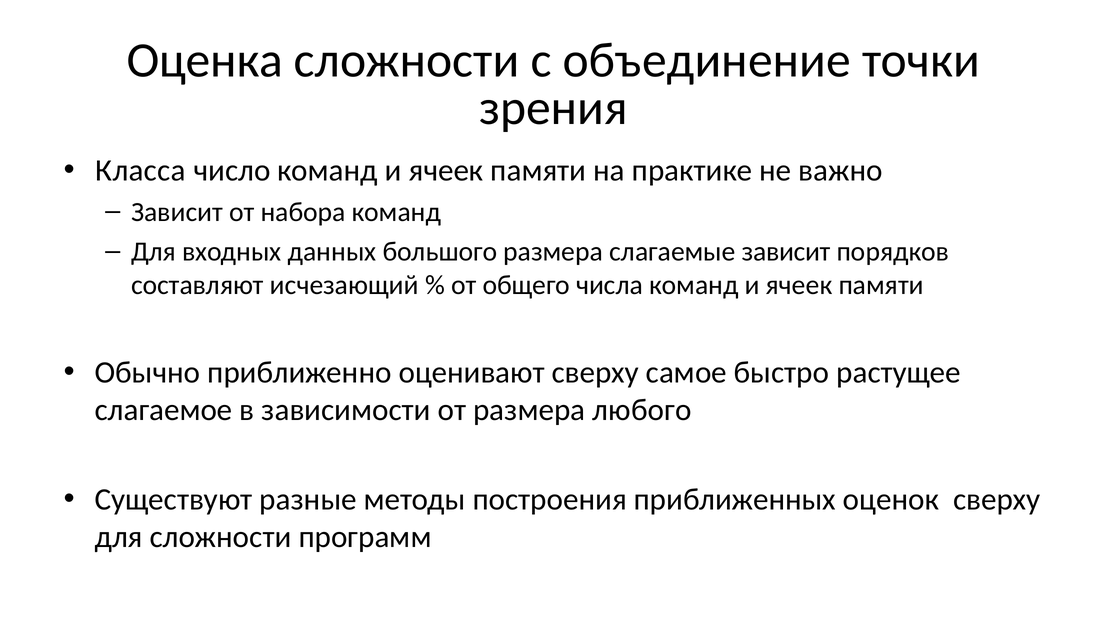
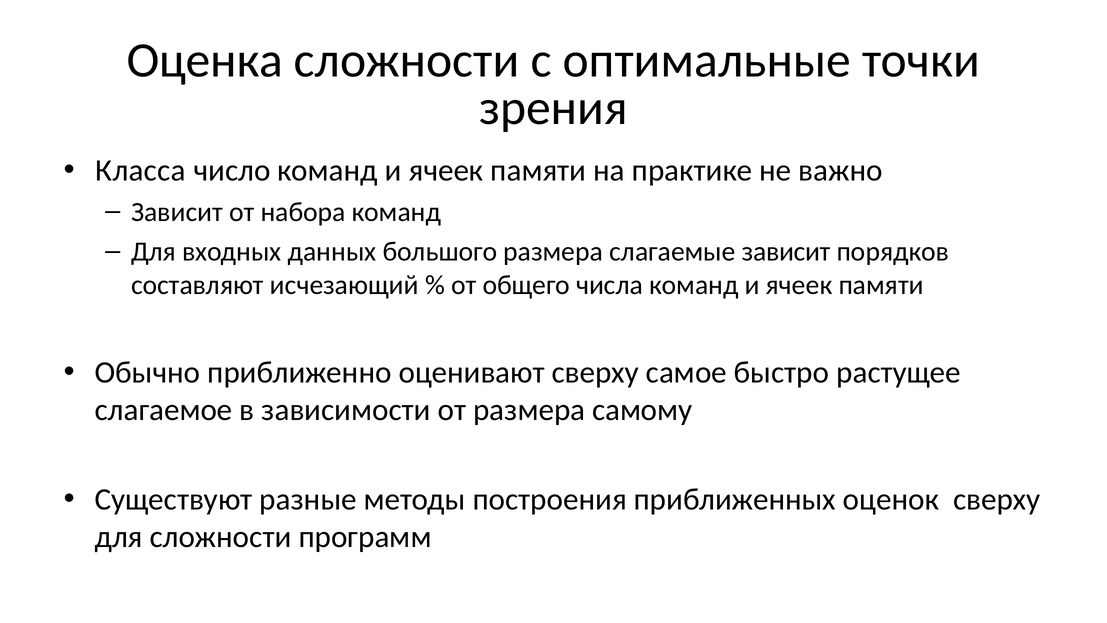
объединение: объединение -> оптимальные (707, 60)
любого: любого -> самому (642, 410)
